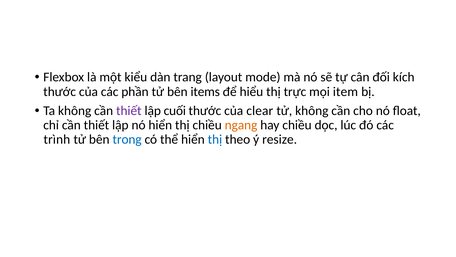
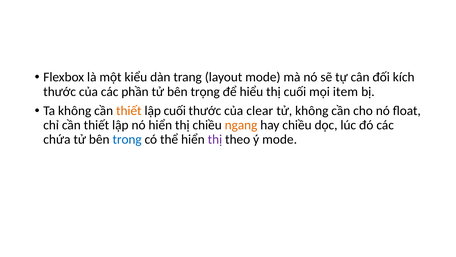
items: items -> trọng (205, 91)
thị trực: trực -> cuối (295, 91)
thiết colour: purple -> orange (129, 111)
trình: trình -> chứa (57, 139)
thị colour: blue -> purple (215, 139)
ý resize: resize -> mode (280, 139)
